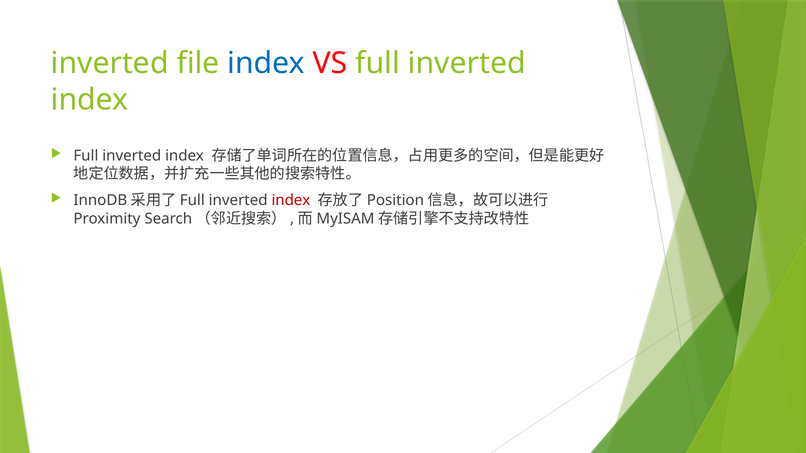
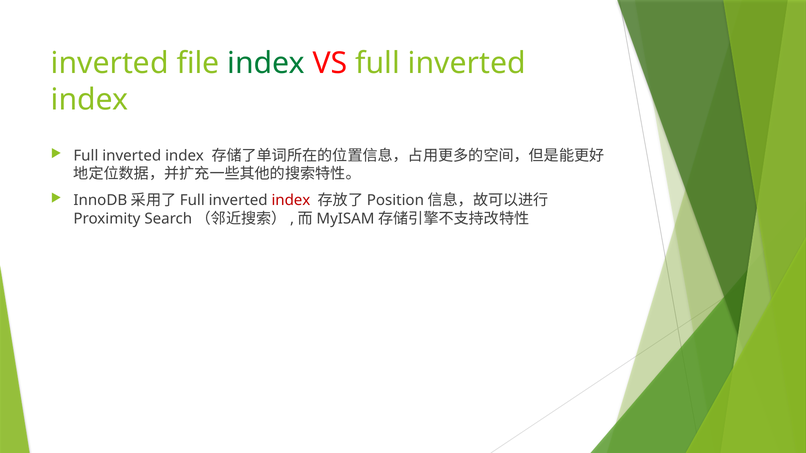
index colour: blue -> green (266, 64)
